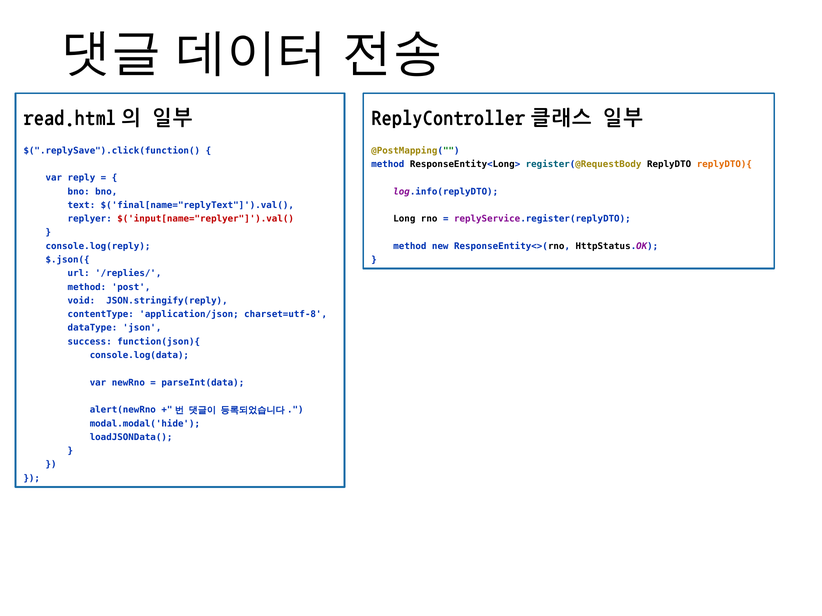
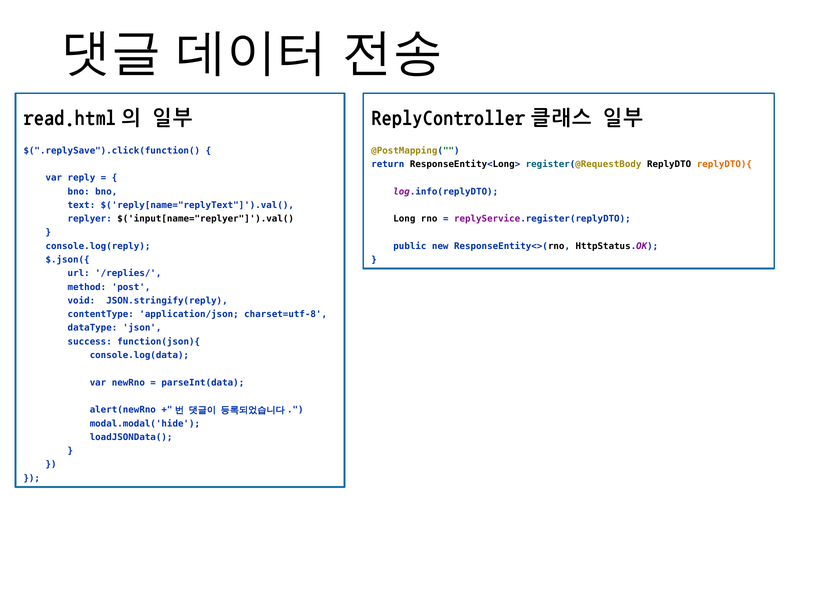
method: method -> return (388, 164)
$('final[name="replyText"]').val(: $('final[name="replyText"]').val( -> $('reply[name="replyText"]').val( (197, 205)
$('input[name="replyer"]').val( colour: red -> black (206, 219)
method: method -> public (410, 246)
